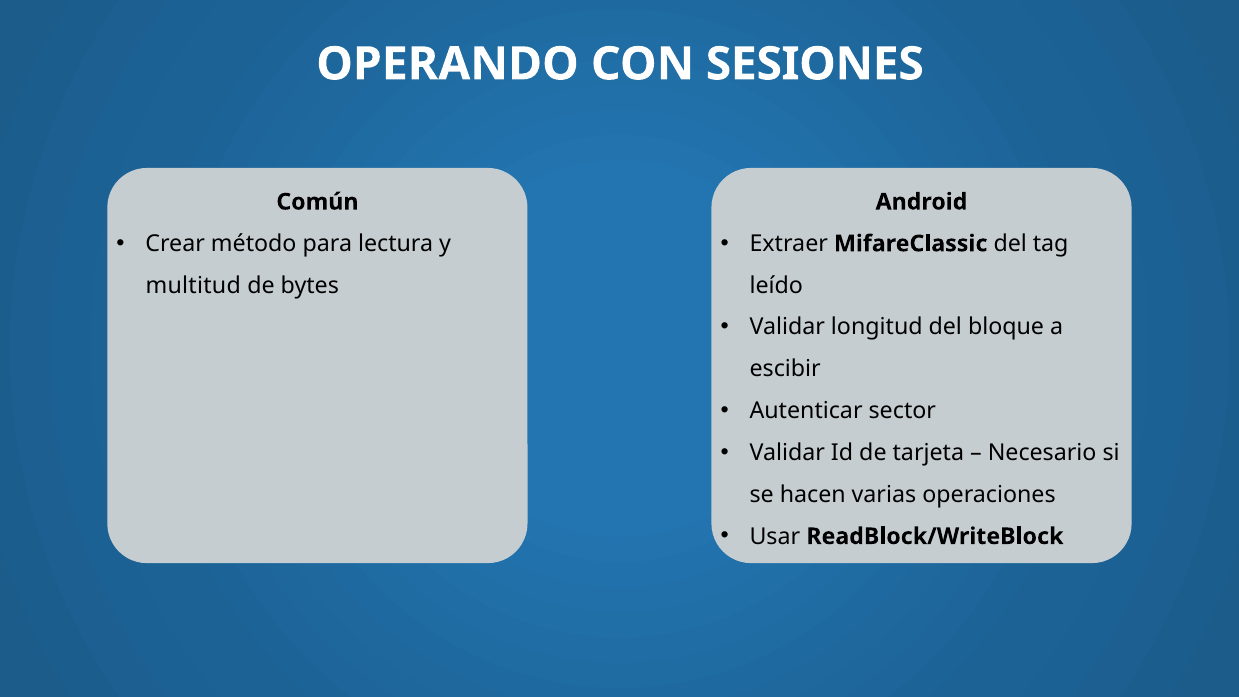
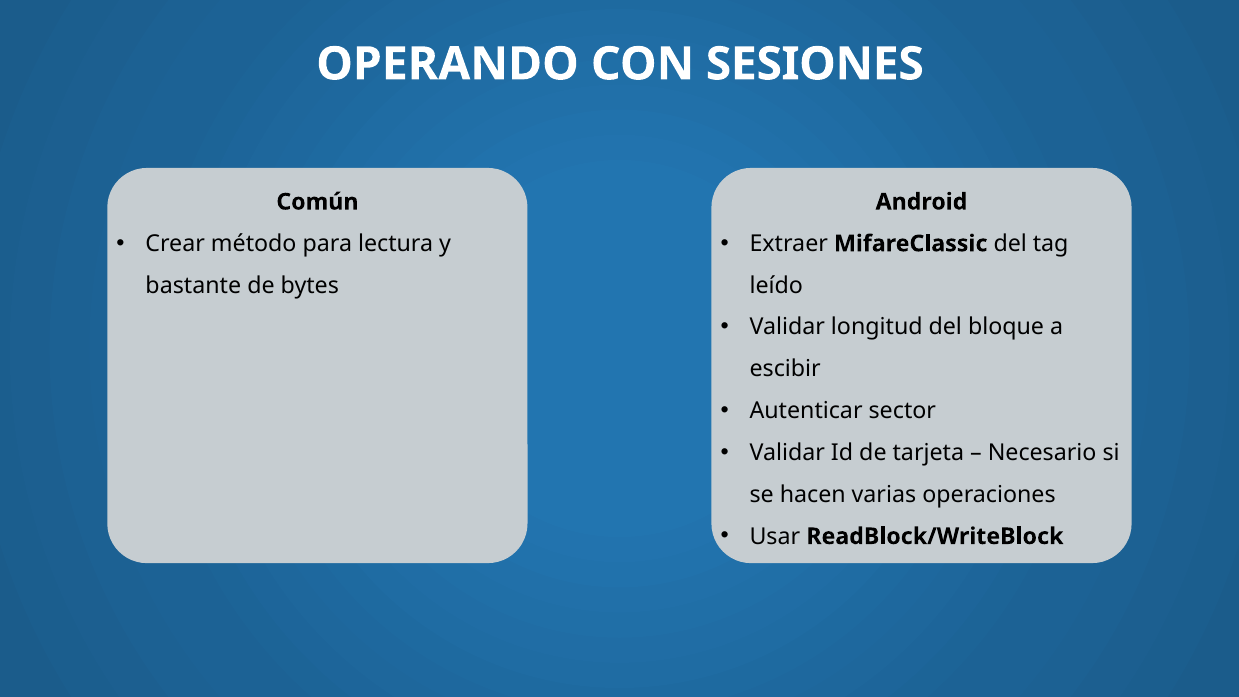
multitud: multitud -> bastante (193, 285)
